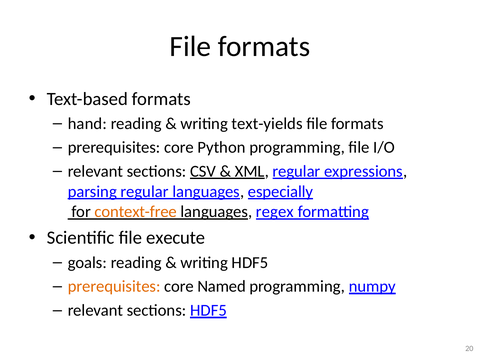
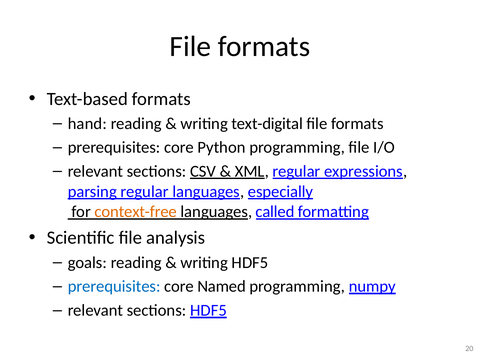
text-yields: text-yields -> text-digital (267, 124)
regex: regex -> called (275, 212)
execute: execute -> analysis (176, 238)
prerequisites colour: orange -> blue (114, 286)
